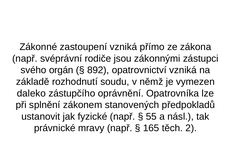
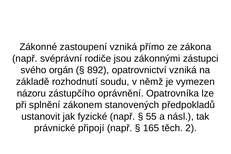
daleko: daleko -> názoru (31, 93)
mravy: mravy -> připojí (91, 128)
